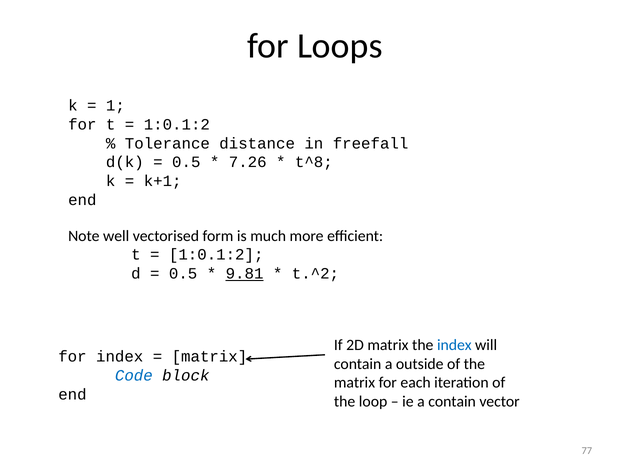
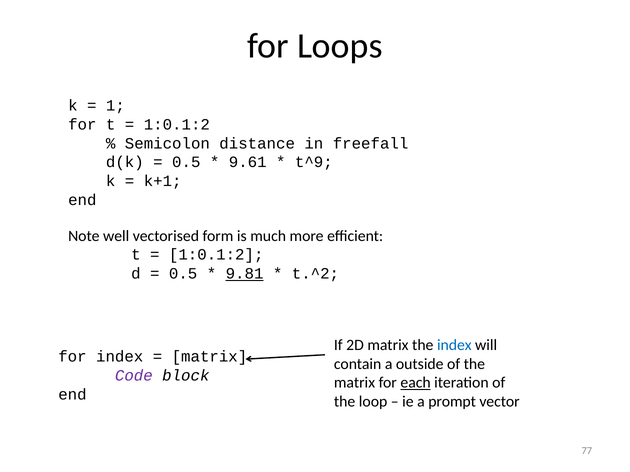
Tolerance: Tolerance -> Semicolon (167, 144)
7.26: 7.26 -> 9.61 (248, 162)
t^8: t^8 -> t^9 (314, 162)
Code colour: blue -> purple (134, 376)
each underline: none -> present (416, 383)
a contain: contain -> prompt (452, 402)
